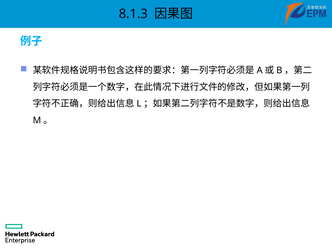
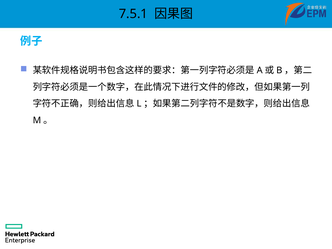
8.1.3: 8.1.3 -> 7.5.1 (133, 14)
